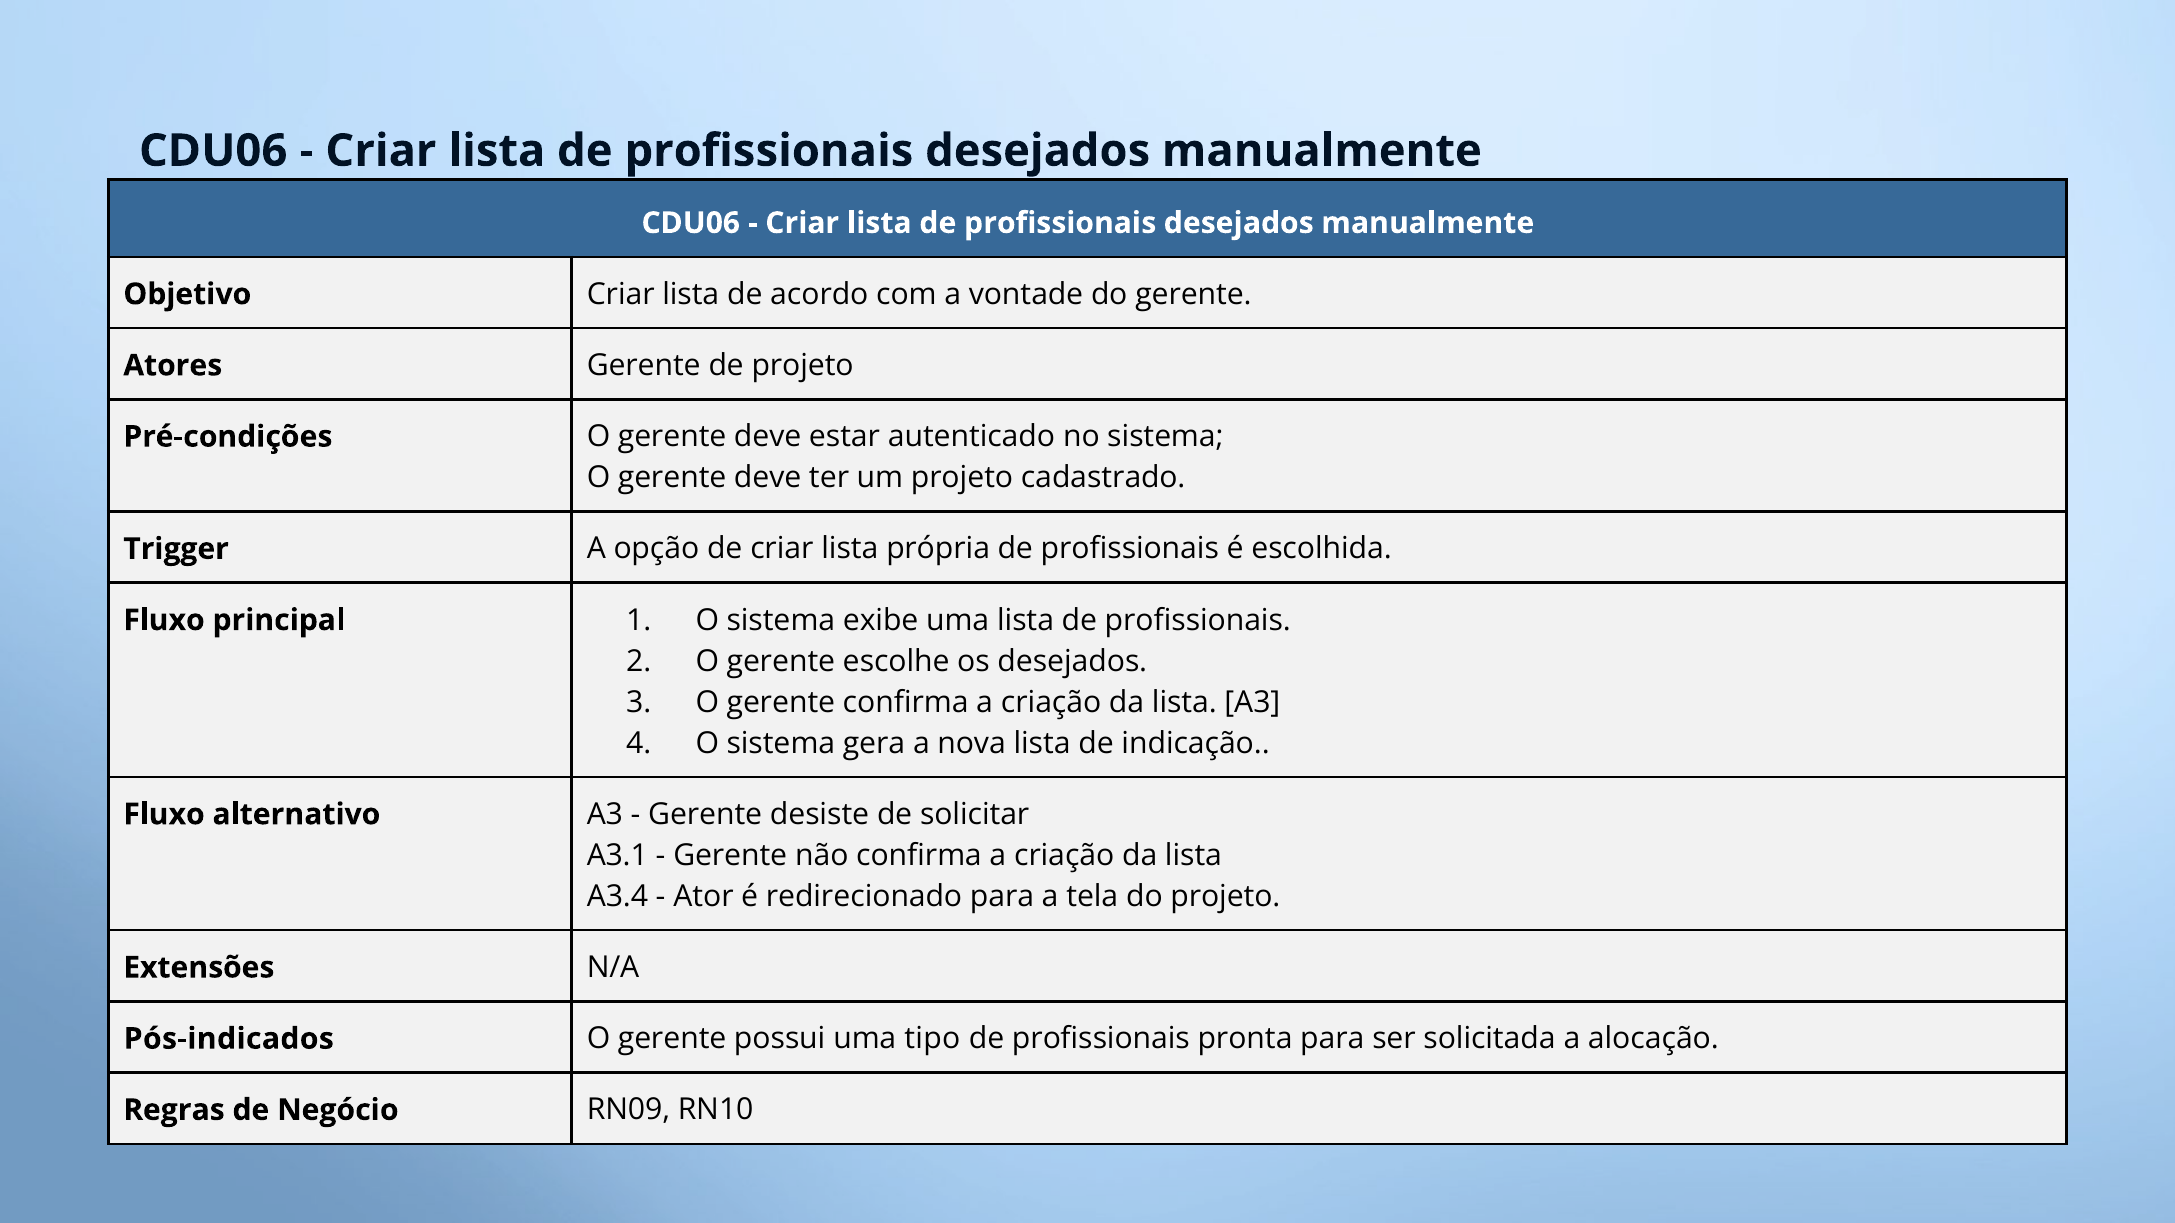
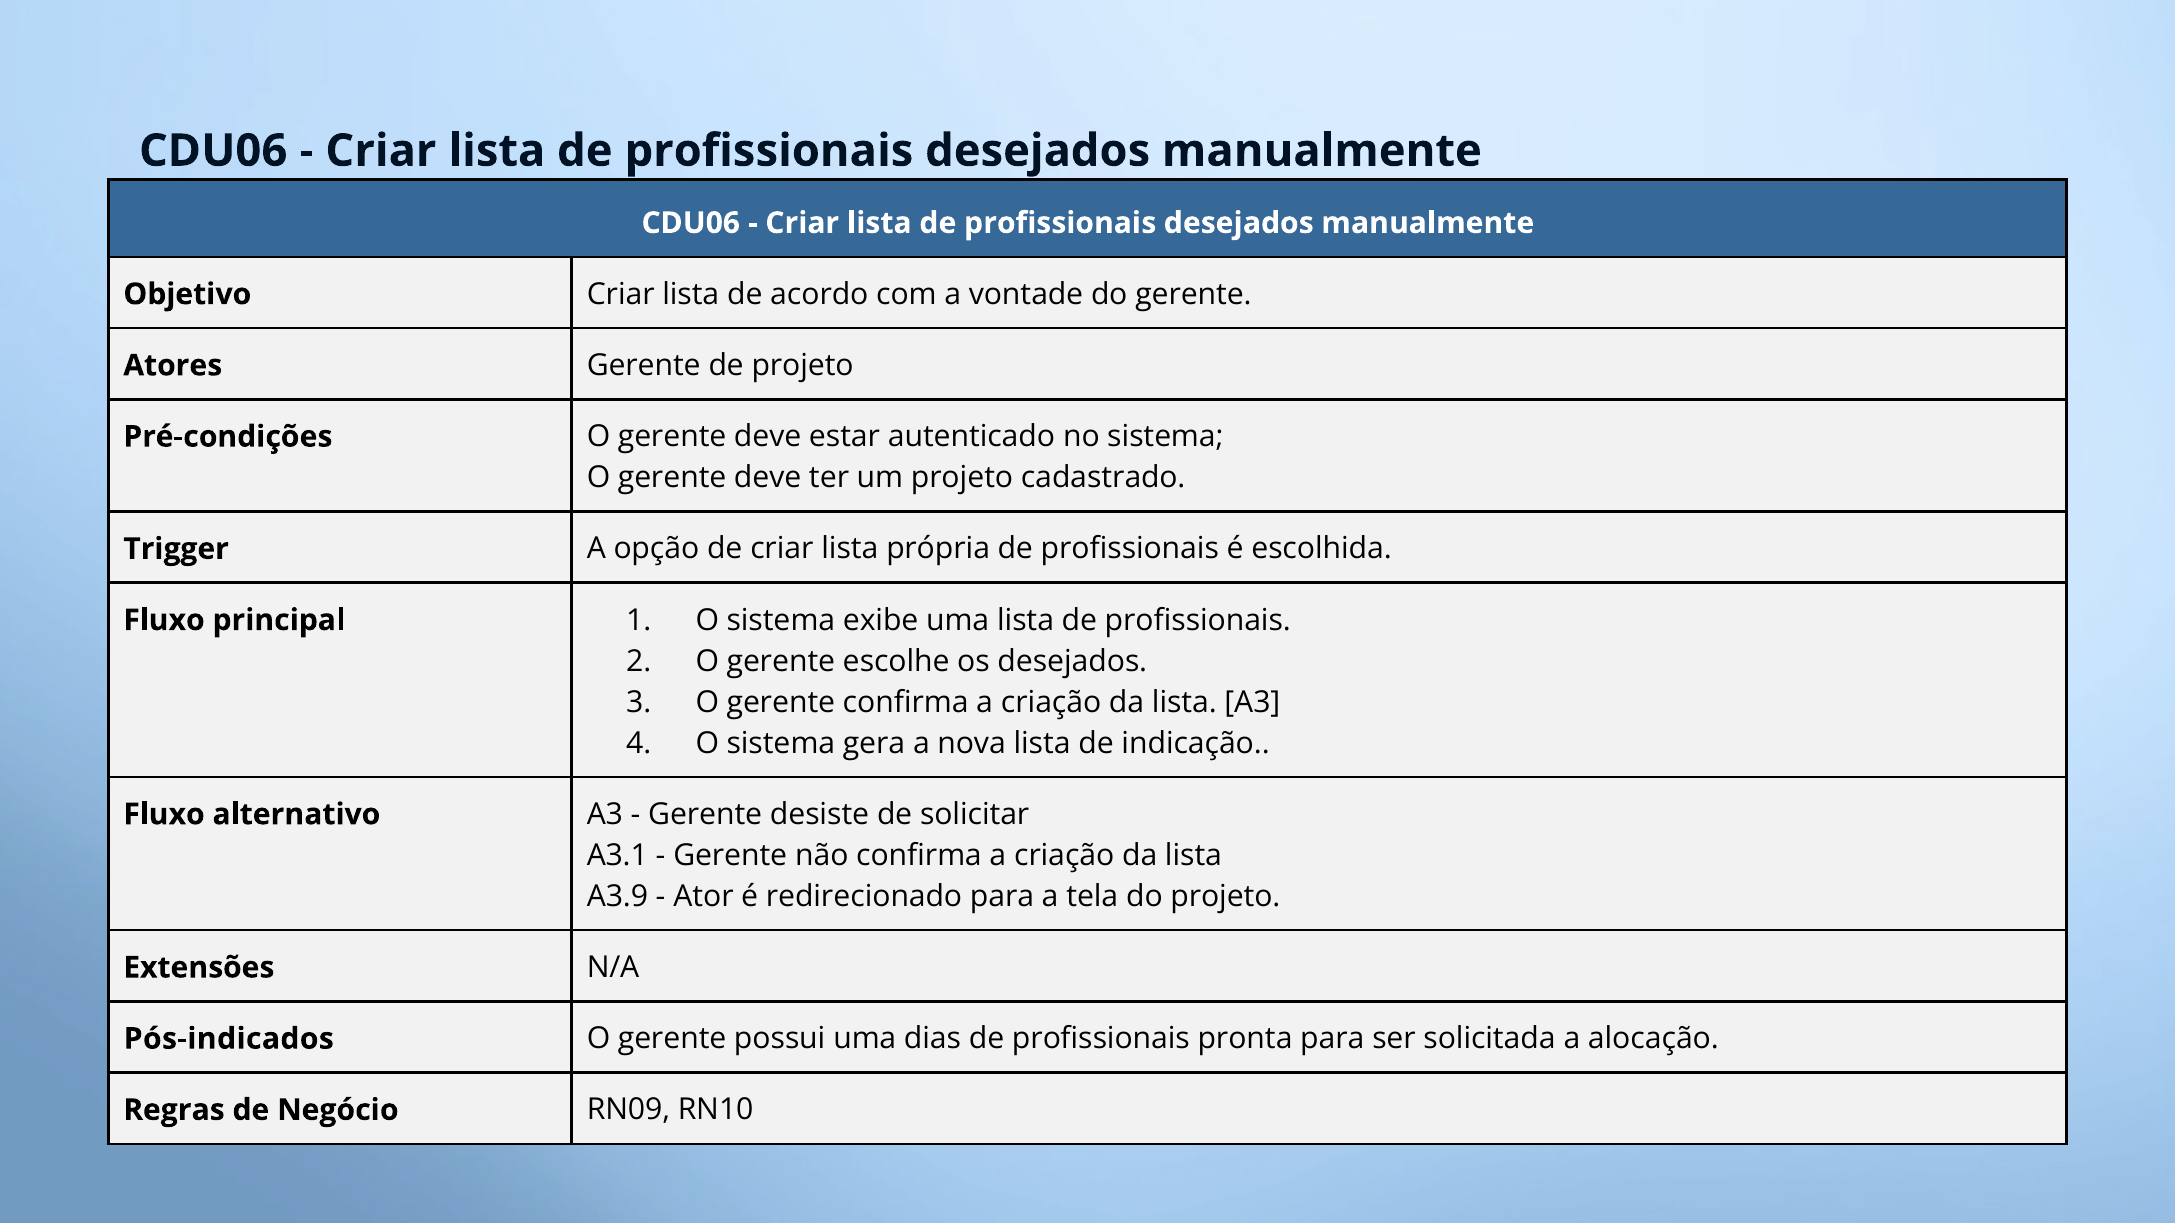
A3.4: A3.4 -> A3.9 (617, 897)
tipo: tipo -> dias (932, 1039)
